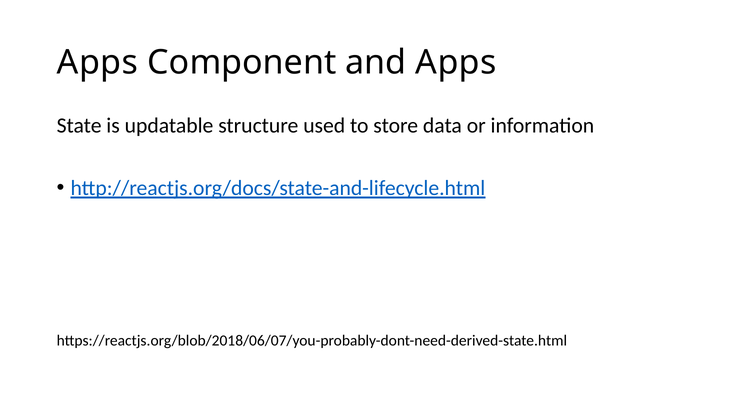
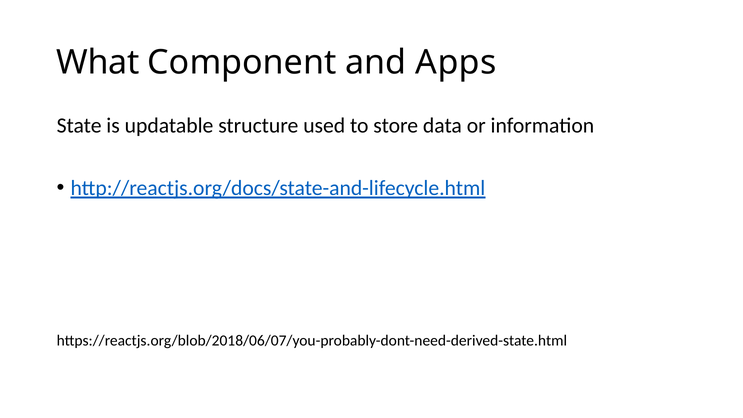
Apps: Apps -> What (98, 62)
